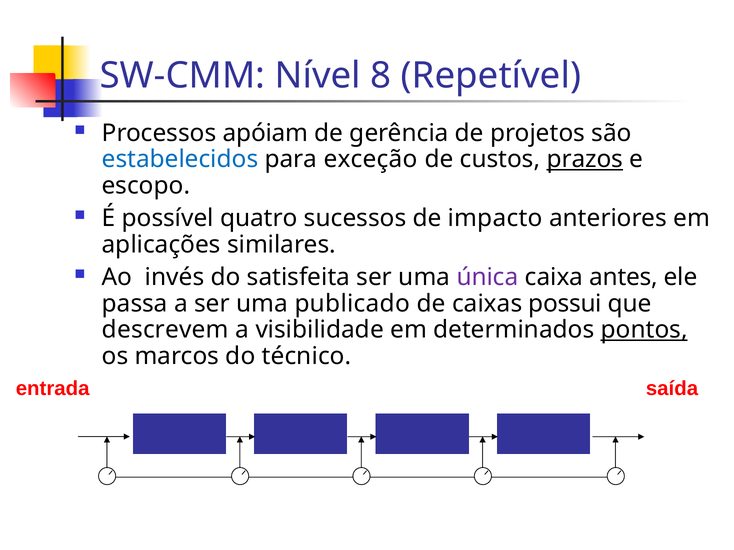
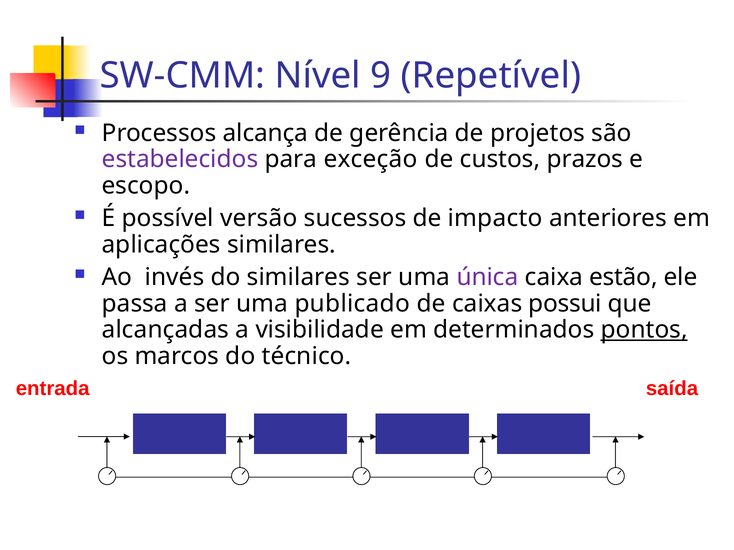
8: 8 -> 9 (381, 76)
apóiam: apóiam -> alcança (265, 133)
estabelecidos colour: blue -> purple (180, 159)
prazos underline: present -> none (585, 159)
quatro: quatro -> versão (259, 218)
do satisfeita: satisfeita -> similares (298, 277)
antes: antes -> estão (623, 277)
descrevem: descrevem -> alcançadas (165, 330)
